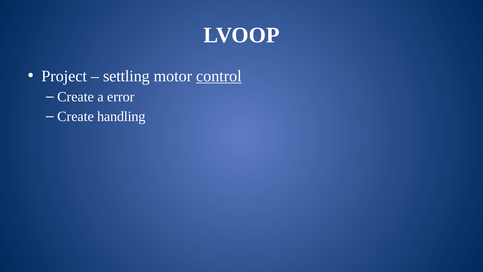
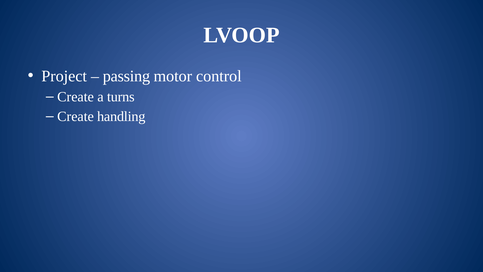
settling: settling -> passing (126, 76)
control underline: present -> none (219, 76)
error: error -> turns (121, 97)
